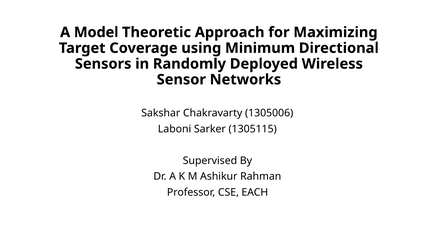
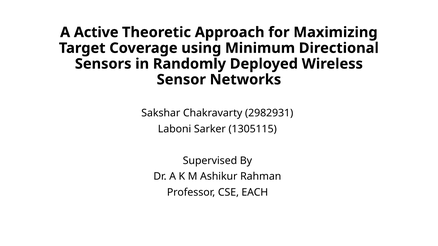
Model: Model -> Active (96, 32)
1305006: 1305006 -> 2982931 (269, 113)
